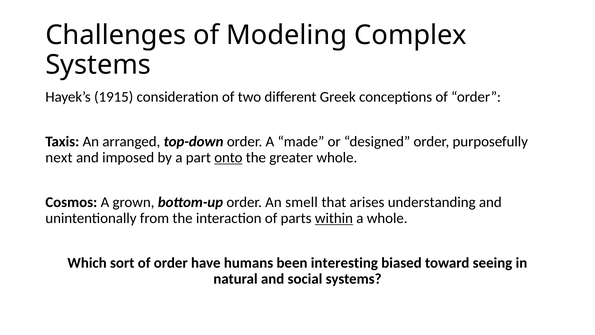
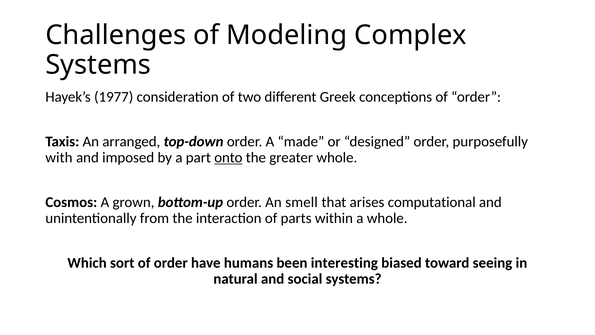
1915: 1915 -> 1977 (114, 97)
next: next -> with (59, 157)
understanding: understanding -> computational (432, 202)
within underline: present -> none (334, 218)
